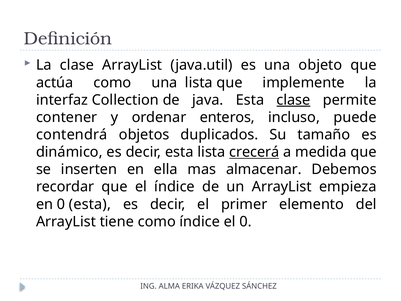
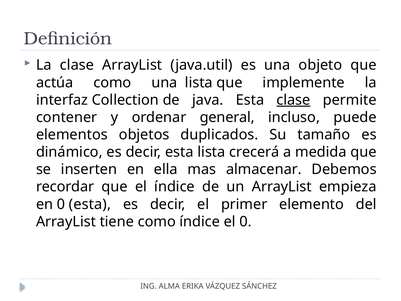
enteros: enteros -> general (227, 117)
contendrá: contendrá -> elementos (72, 135)
crecerá underline: present -> none (254, 152)
